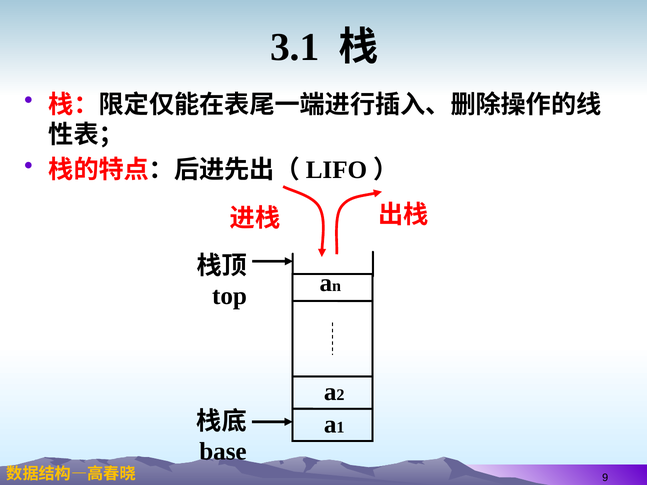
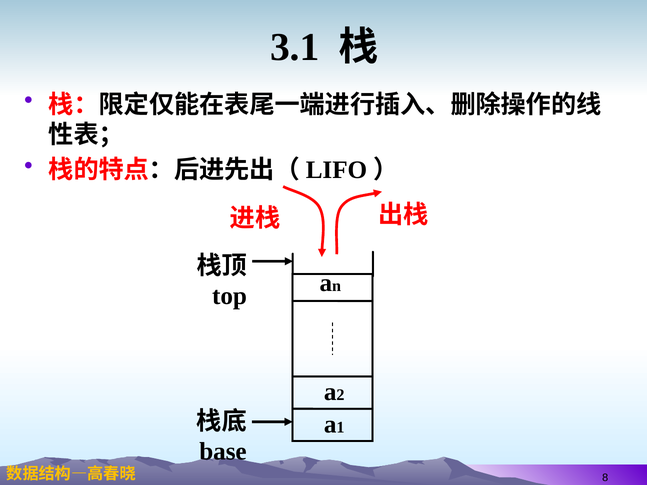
9: 9 -> 8 (605, 478)
